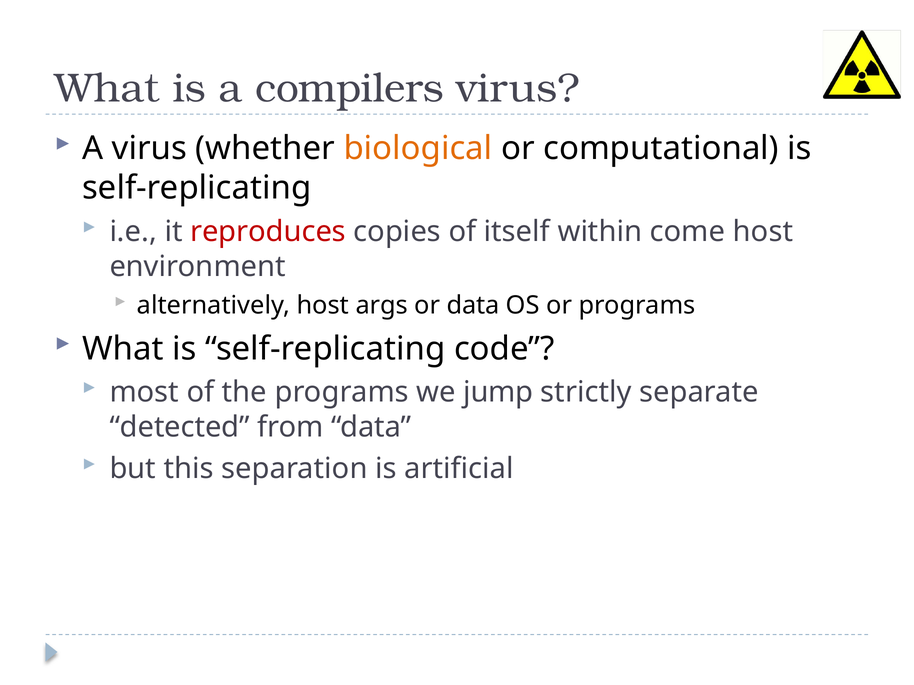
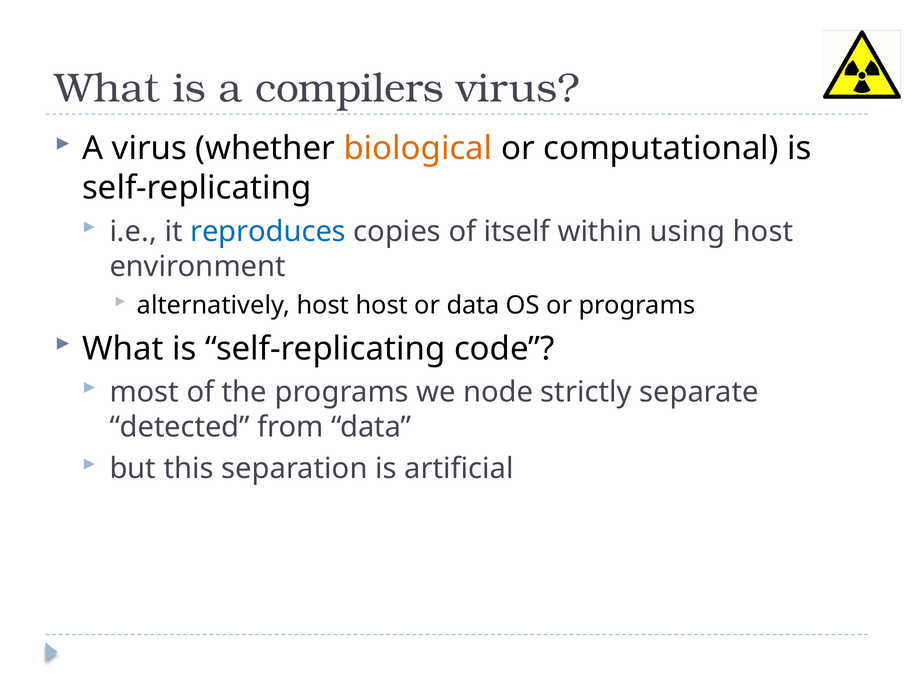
reproduces colour: red -> blue (268, 232)
come: come -> using (687, 232)
host args: args -> host (382, 306)
jump: jump -> node (498, 392)
